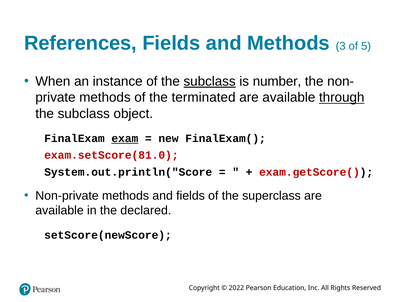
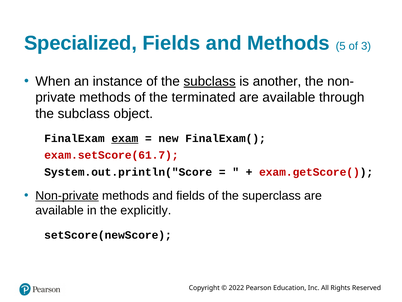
References: References -> Specialized (81, 43)
3: 3 -> 5 (341, 46)
5: 5 -> 3 (366, 46)
number: number -> another (277, 81)
through underline: present -> none (342, 97)
exam.setScore(81.0: exam.setScore(81.0 -> exam.setScore(61.7 (111, 155)
Non-private underline: none -> present (67, 195)
declared: declared -> explicitly (146, 210)
